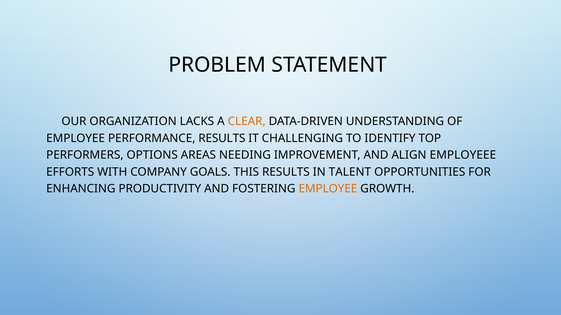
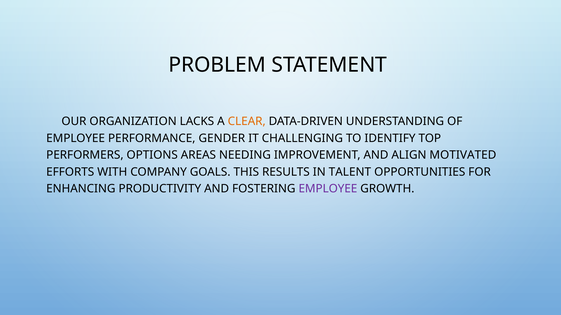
PERFORMANCE RESULTS: RESULTS -> GENDER (222, 138)
EMPLOYEEE: EMPLOYEEE -> MOTIVATED (463, 155)
EMPLOYEE colour: orange -> purple (328, 189)
